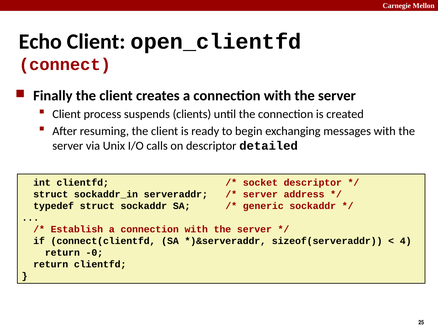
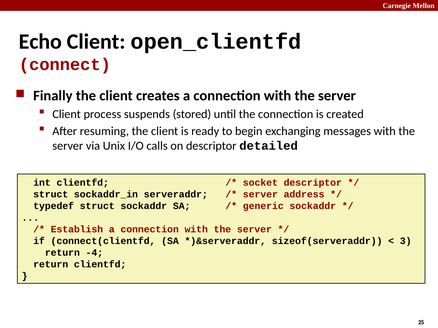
clients: clients -> stored (192, 114)
4: 4 -> 3 (406, 241)
-0: -0 -> -4 (94, 253)
